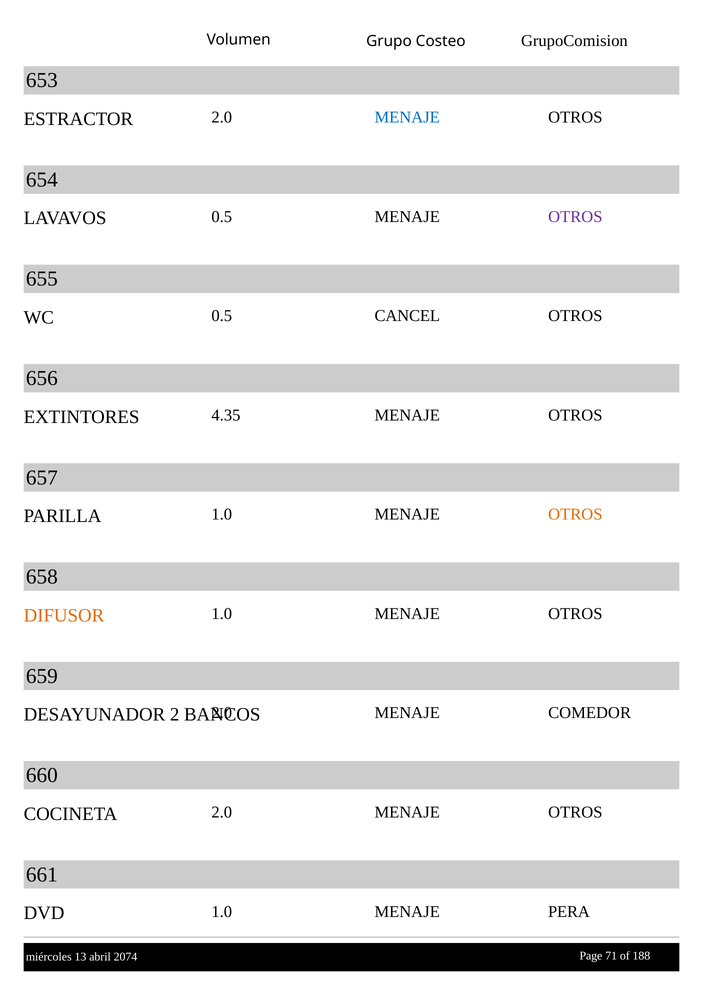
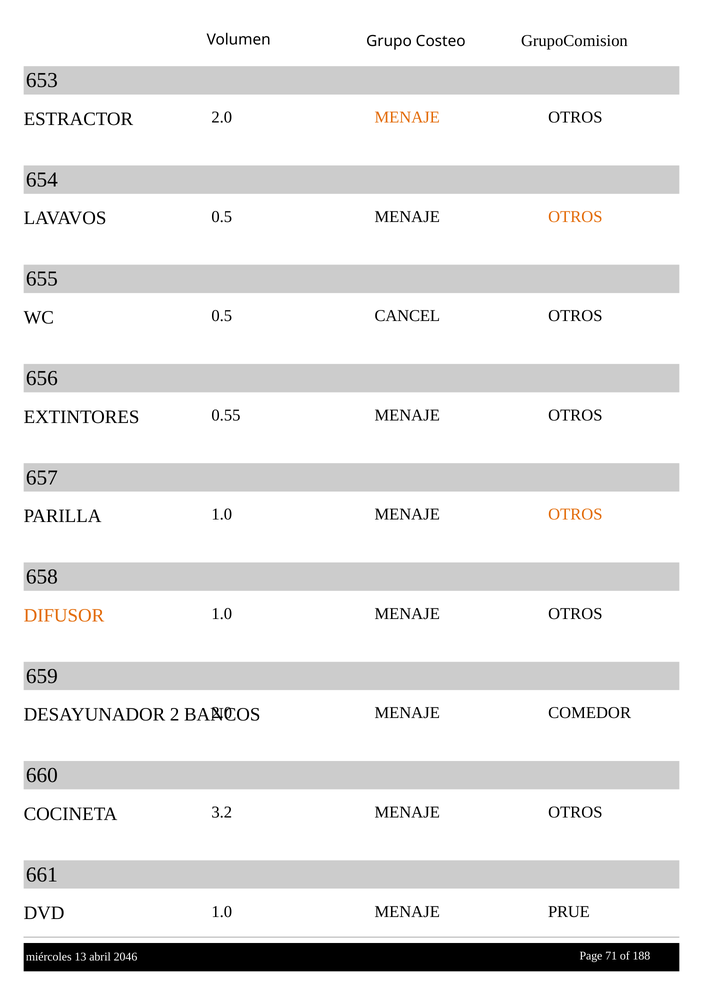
MENAJE colour: blue -> orange (407, 117)
OTROS colour: purple -> orange (575, 217)
4.35: 4.35 -> 0.55 (226, 415)
COCINETA 2.0: 2.0 -> 3.2 (222, 812)
PERA: PERA -> PRUE (569, 911)
2074: 2074 -> 2046 (125, 957)
